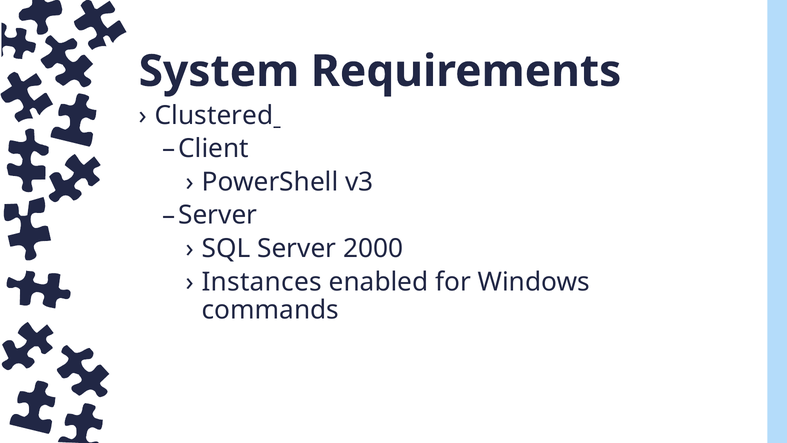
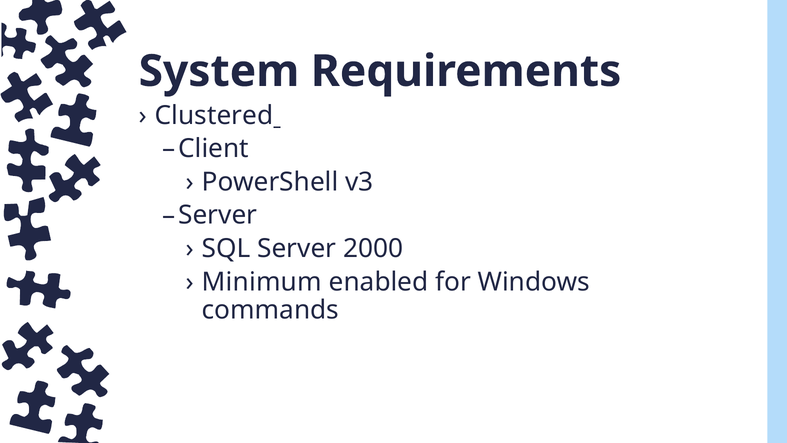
Instances: Instances -> Minimum (262, 282)
